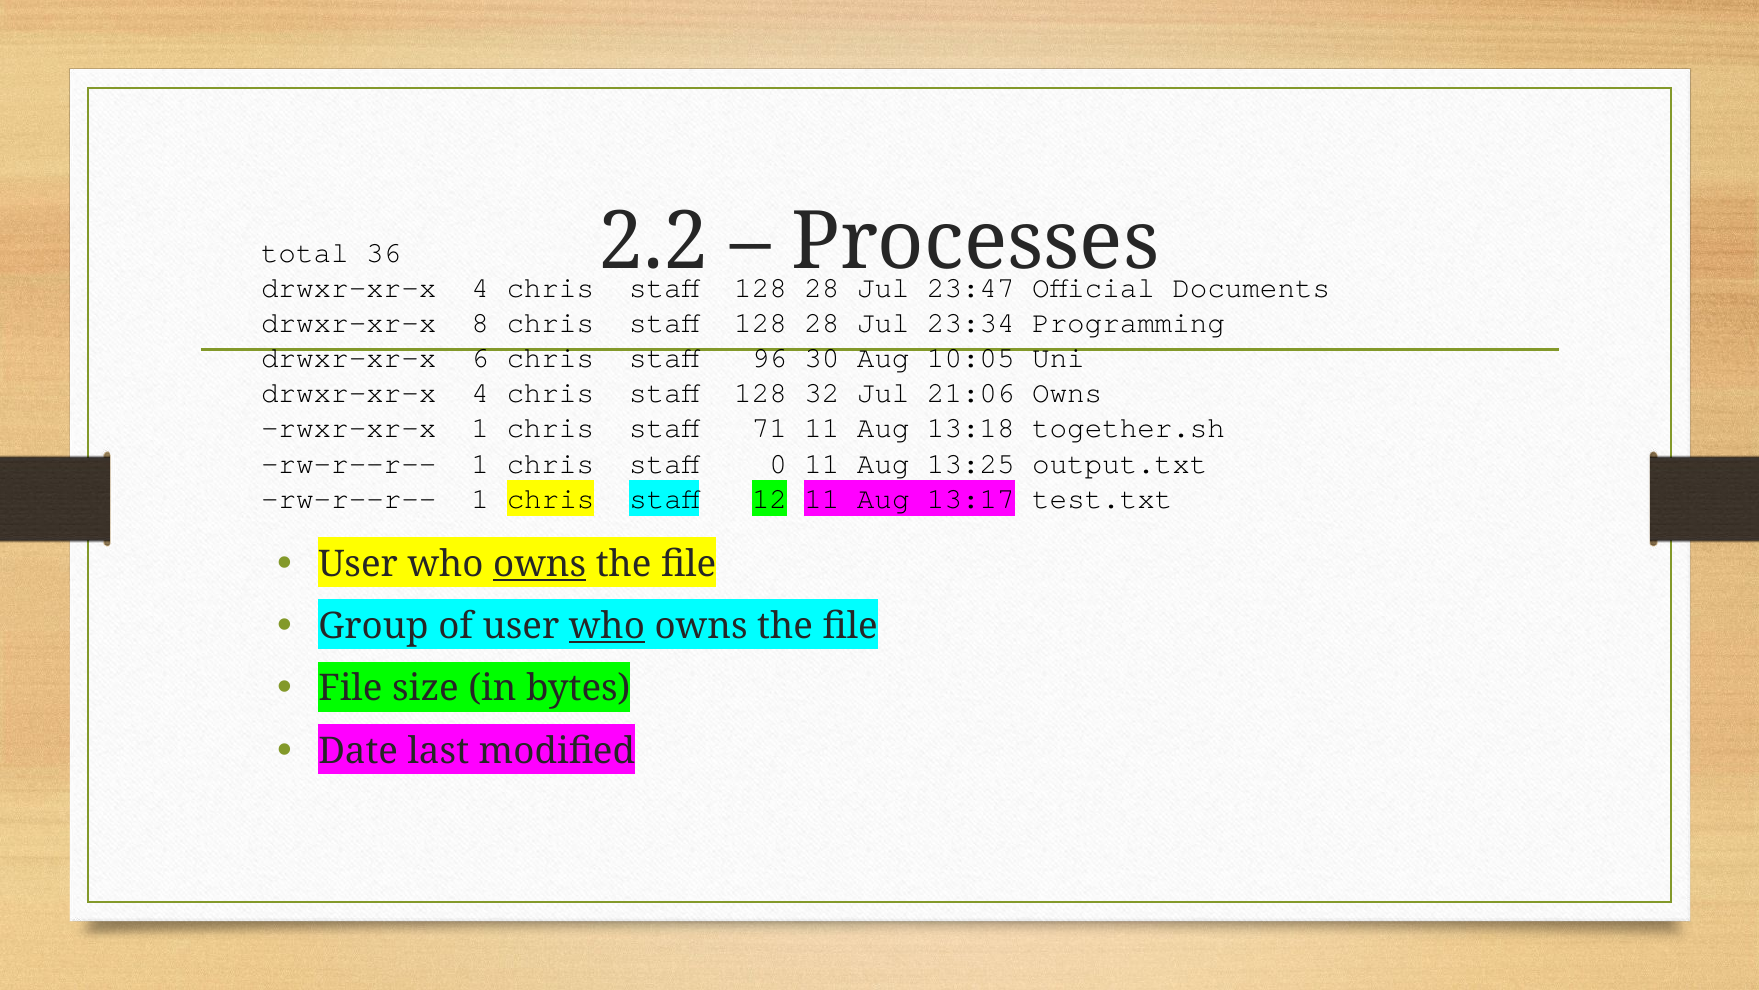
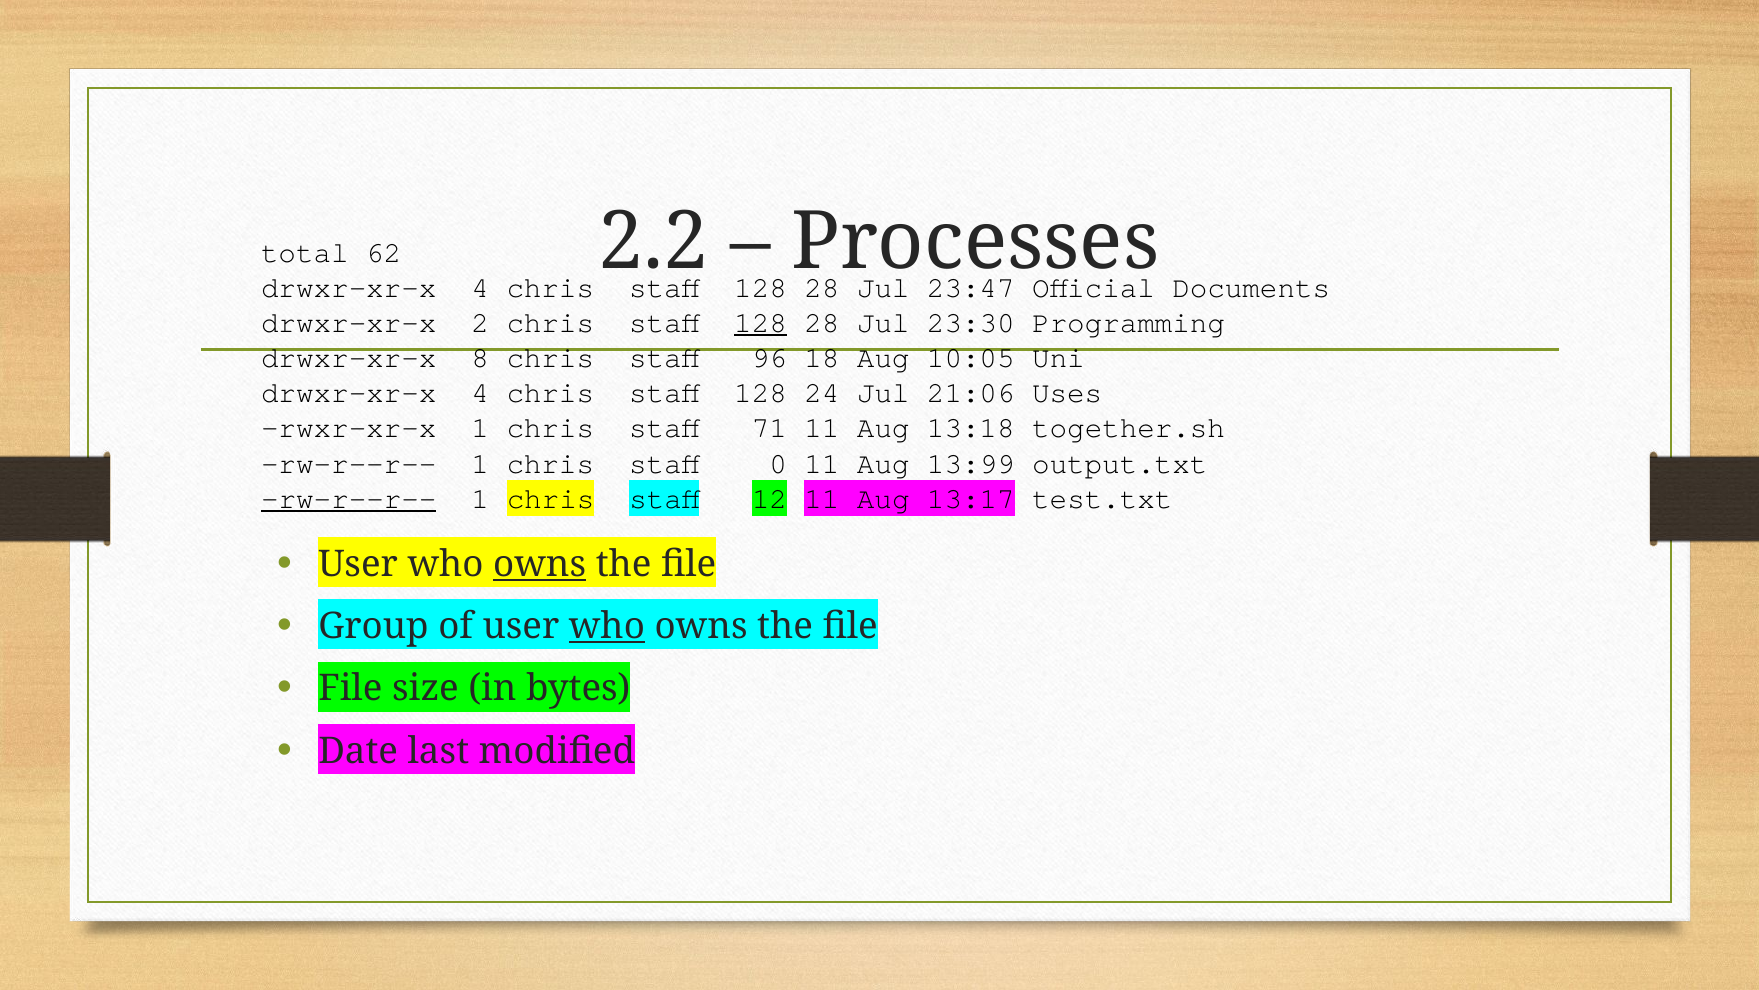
36: 36 -> 62 (384, 252)
8: 8 -> 2 (480, 323)
128 underline: none -> present (761, 323)
23:34: 23:34 -> 23:30 (971, 323)
6: 6 -> 8 (480, 358)
30: 30 -> 18 (822, 358)
32: 32 -> 24 (822, 393)
21:06 Owns: Owns -> Uses (1067, 393)
13:25: 13:25 -> 13:99 (971, 463)
rw-r--r-- underline: none -> present (349, 498)
